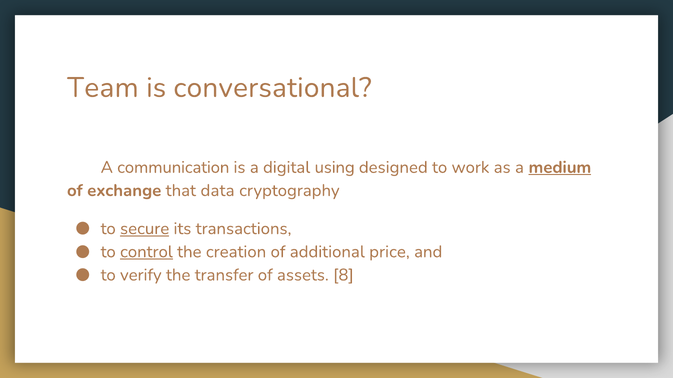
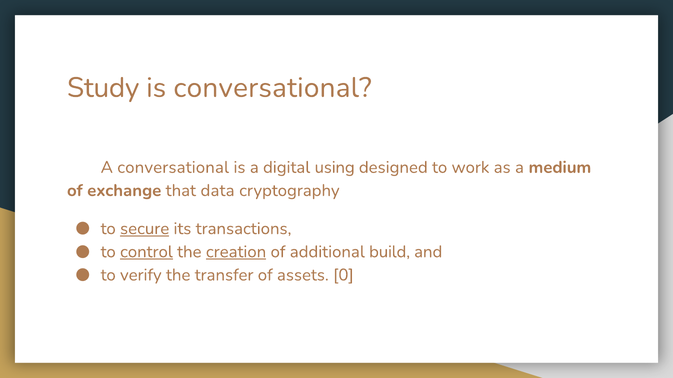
Team: Team -> Study (103, 88)
A communication: communication -> conversational (173, 168)
medium underline: present -> none (560, 168)
creation underline: none -> present (236, 252)
price: price -> build (390, 252)
8: 8 -> 0 (343, 275)
